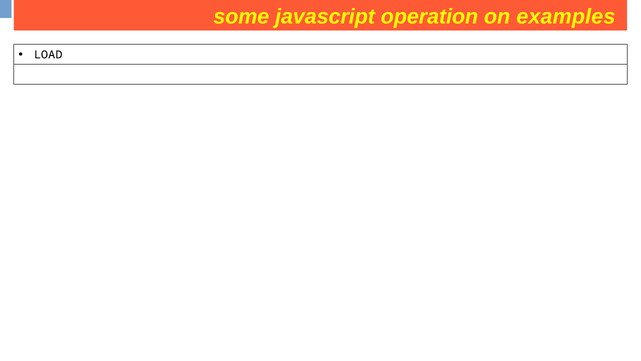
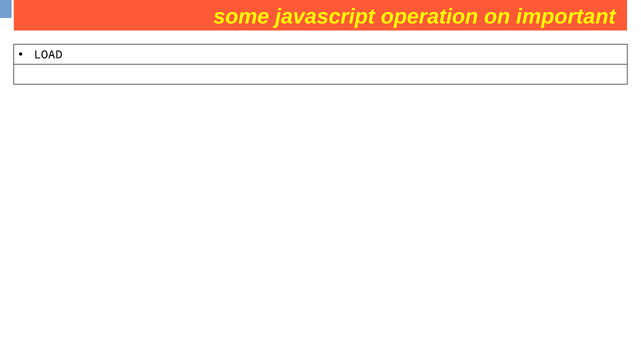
examples: examples -> important (566, 17)
